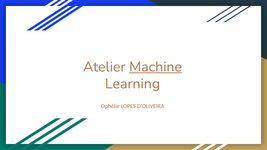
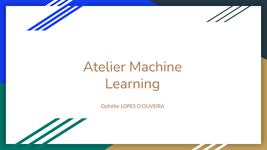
Machine underline: present -> none (156, 67)
